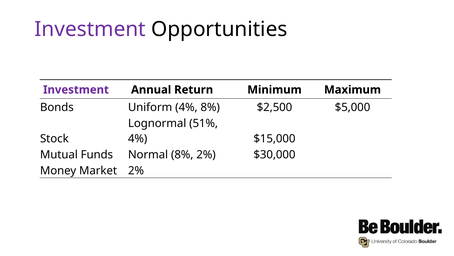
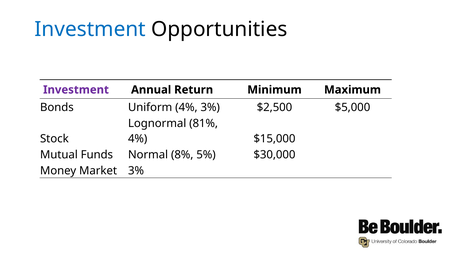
Investment colour: purple -> blue (90, 29)
4% 8%: 8% -> 3% (210, 107)
51%: 51% -> 81% (204, 123)
8% 2%: 2% -> 5% (206, 154)
Market 2%: 2% -> 3% (136, 170)
